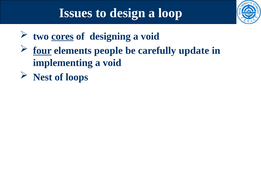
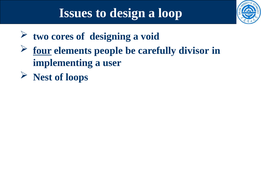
cores underline: present -> none (62, 36)
update: update -> divisor (194, 51)
implementing a void: void -> user (112, 63)
